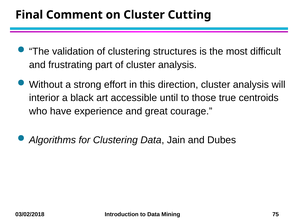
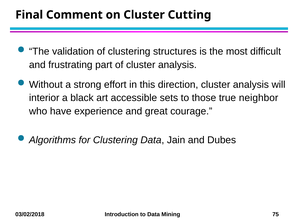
until: until -> sets (169, 98)
centroids: centroids -> neighbor (259, 98)
